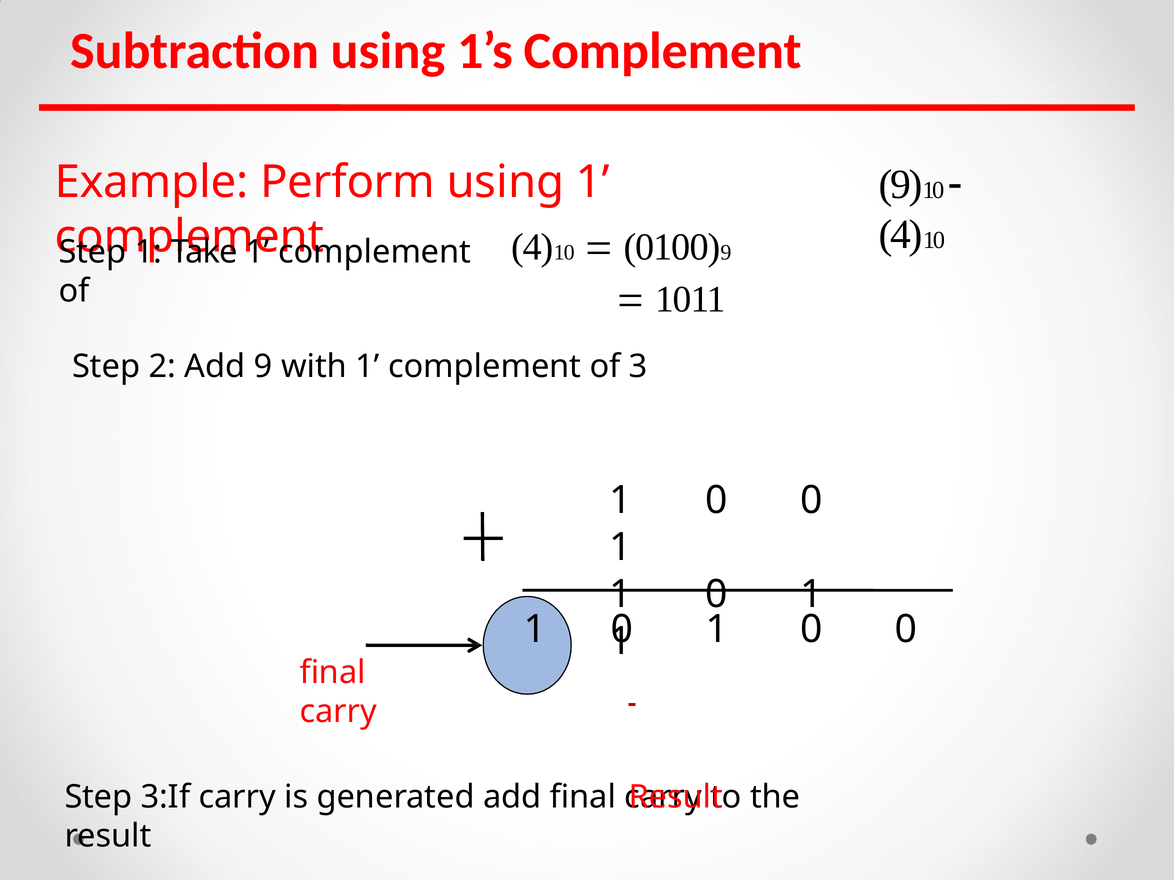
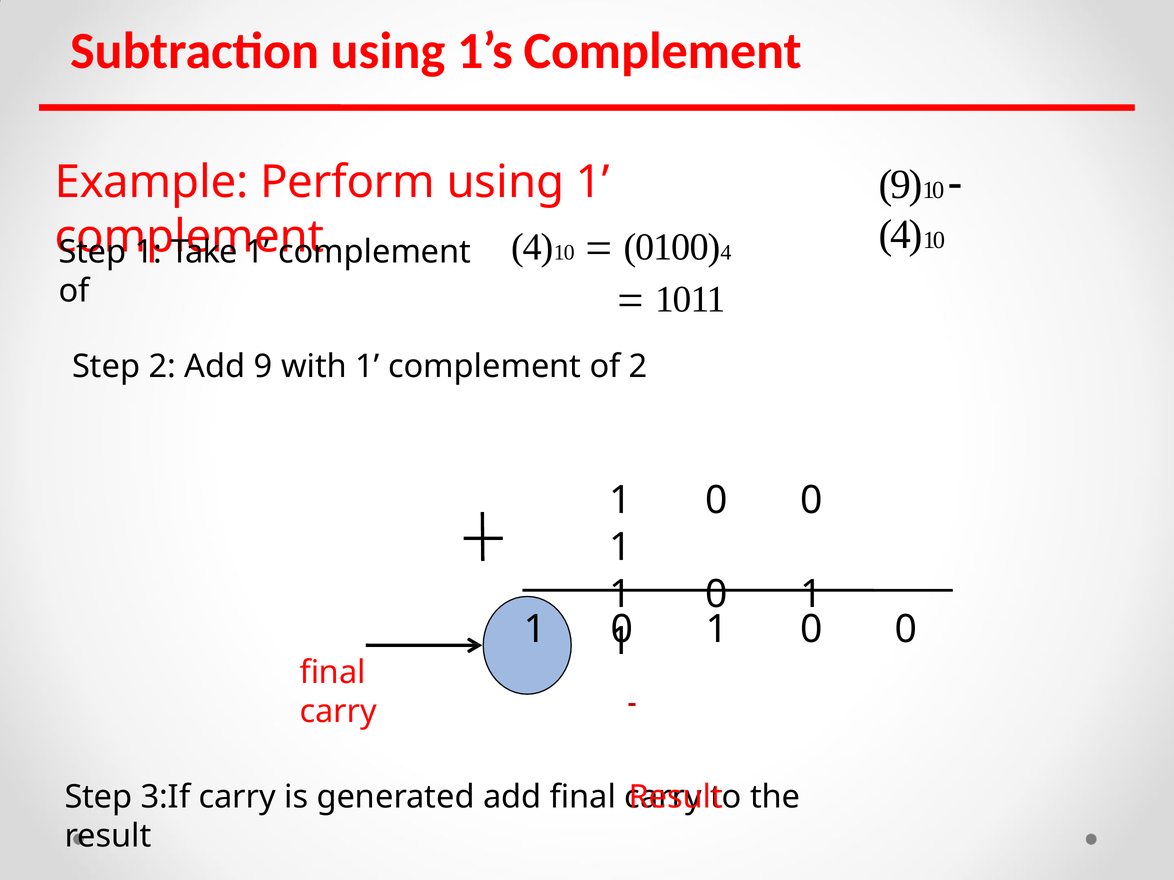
9: 9 -> 4 (726, 253)
of 3: 3 -> 2 (638, 367)
